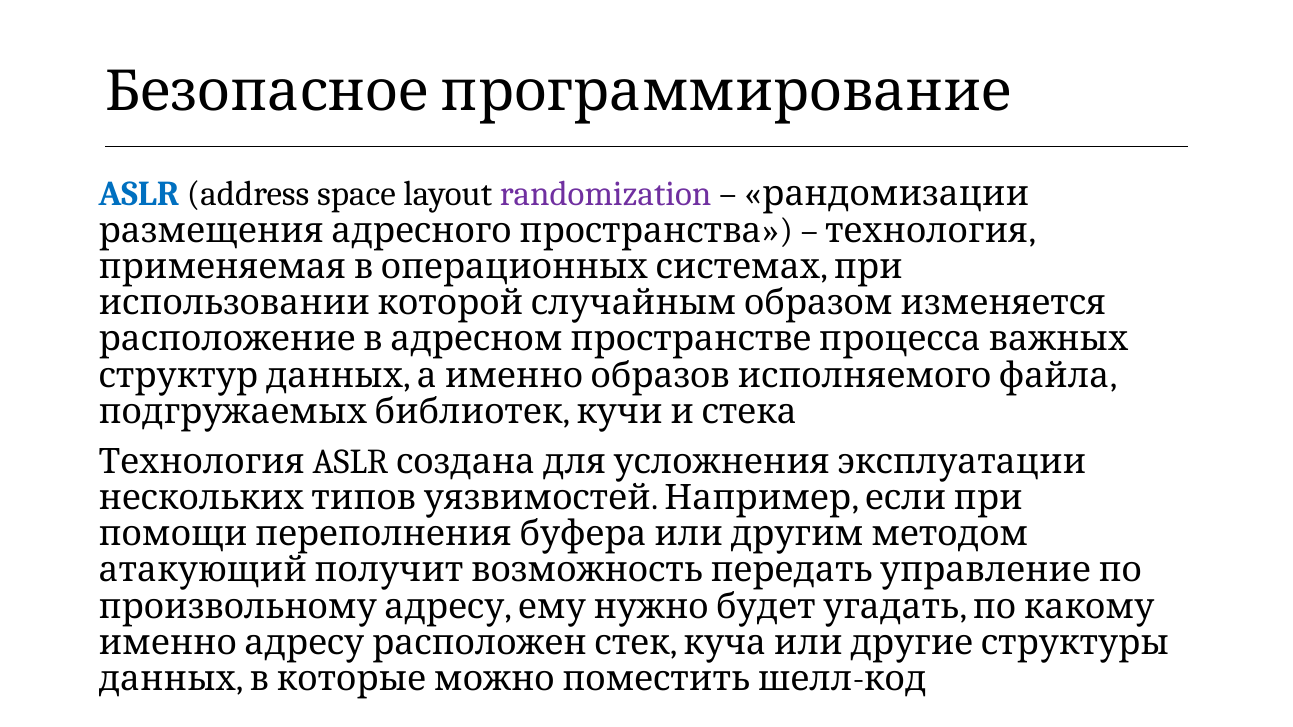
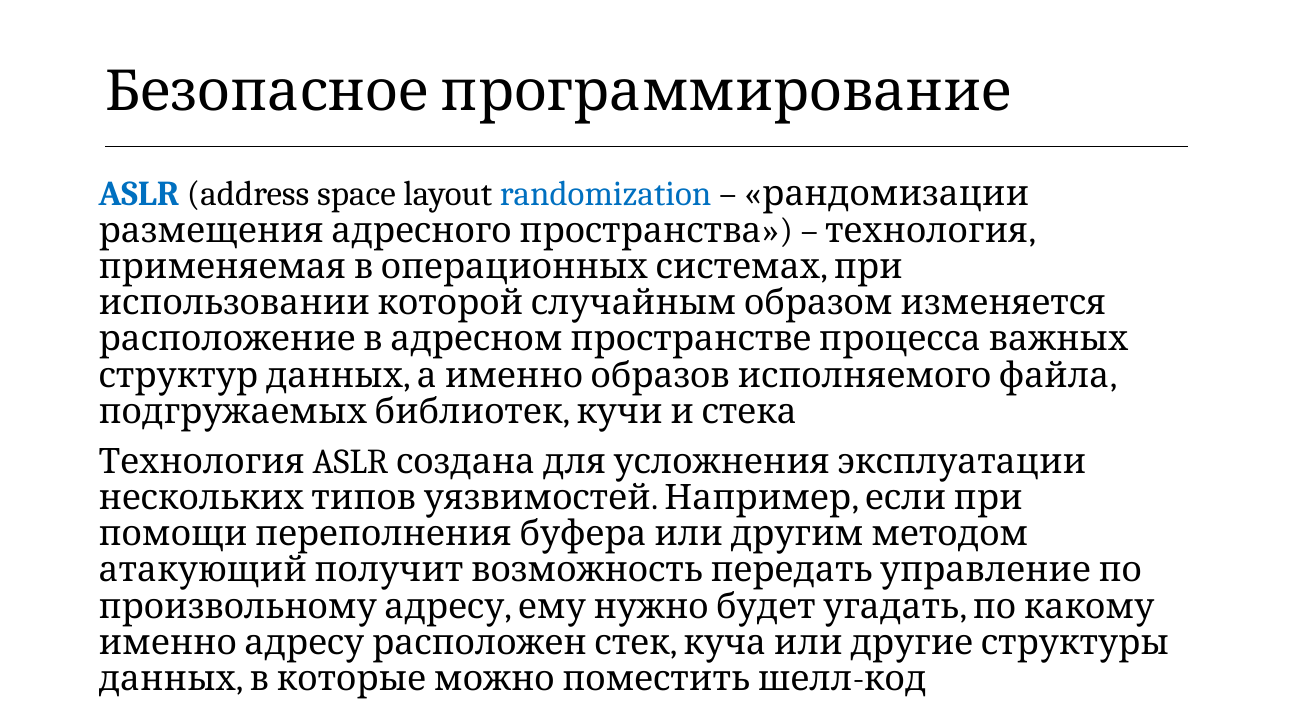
randomization colour: purple -> blue (606, 194)
